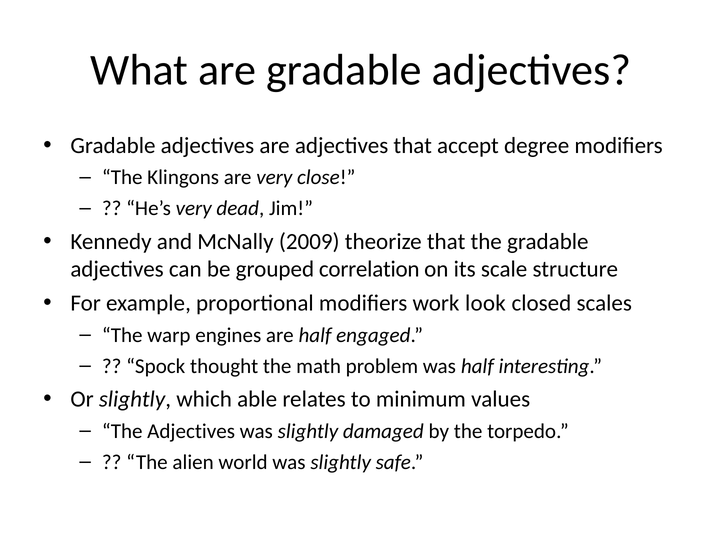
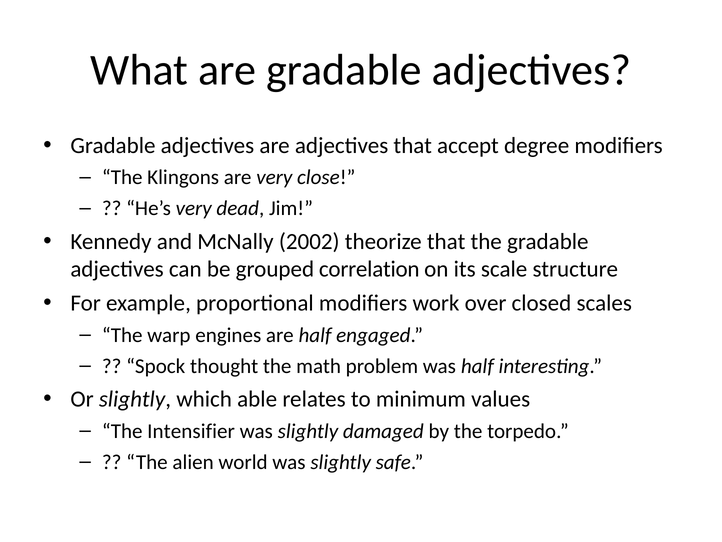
2009: 2009 -> 2002 (309, 241)
look: look -> over (486, 303)
The Adjectives: Adjectives -> Intensifier (191, 431)
